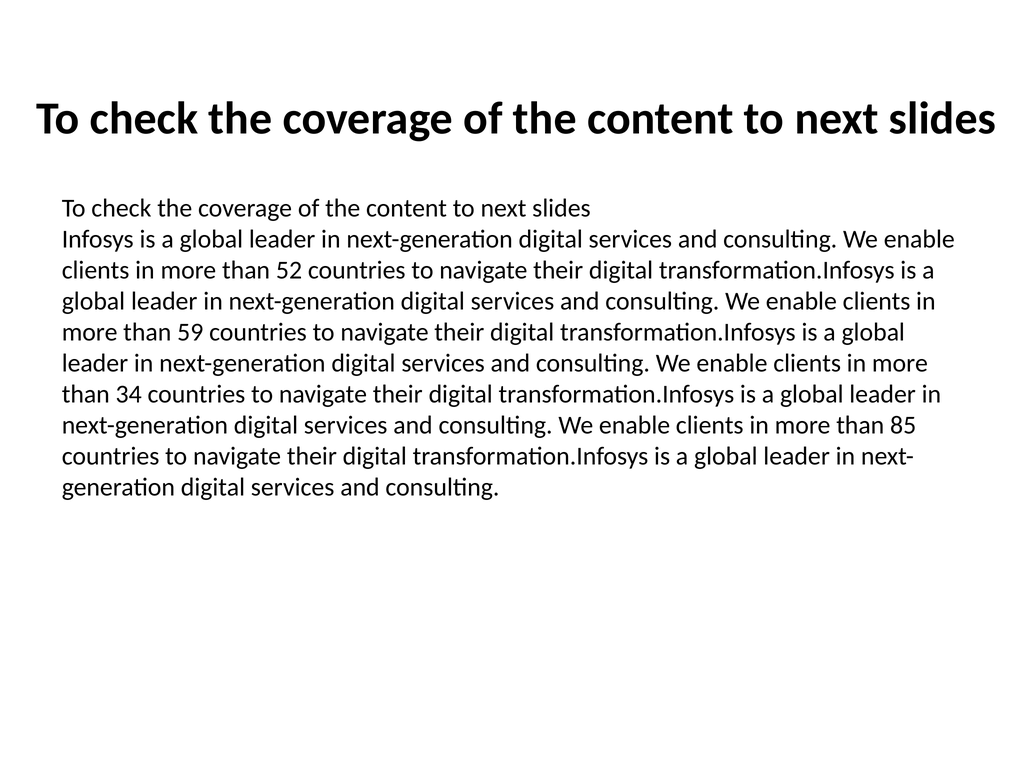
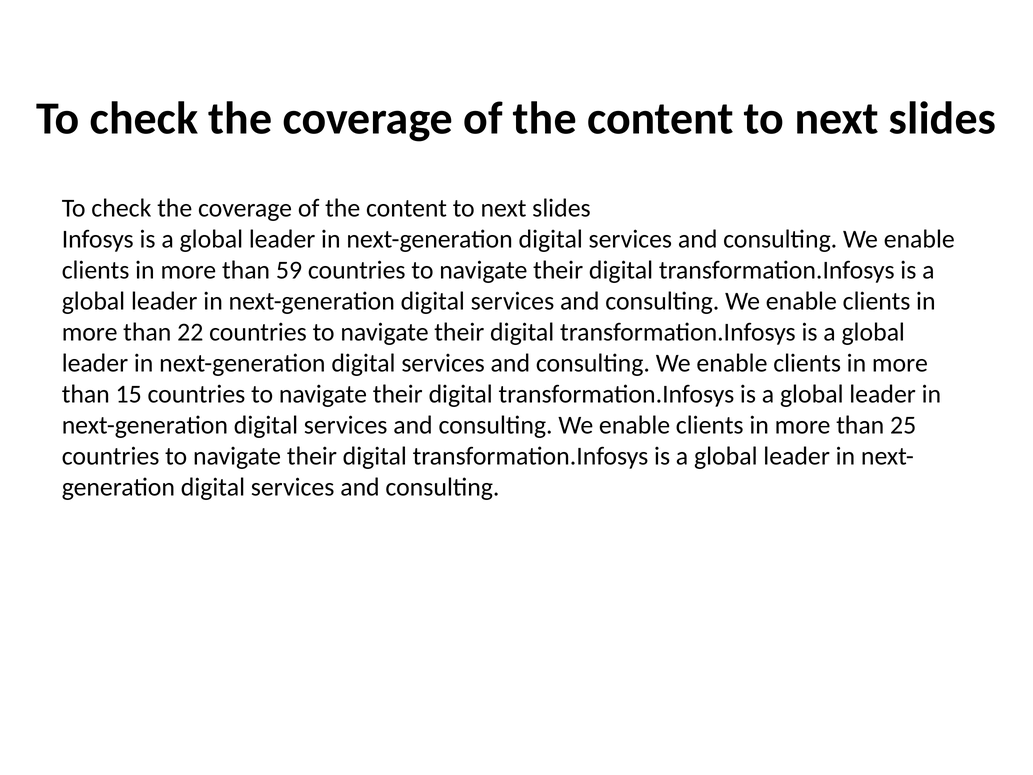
52: 52 -> 59 (289, 270)
59: 59 -> 22 (190, 332)
34: 34 -> 15 (129, 394)
85: 85 -> 25 (903, 425)
